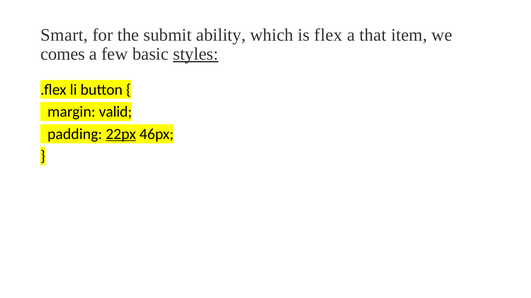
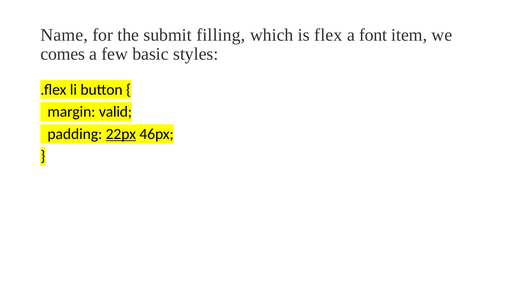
Smart: Smart -> Name (64, 35)
ability: ability -> filling (221, 35)
that: that -> font (373, 35)
styles underline: present -> none (196, 54)
